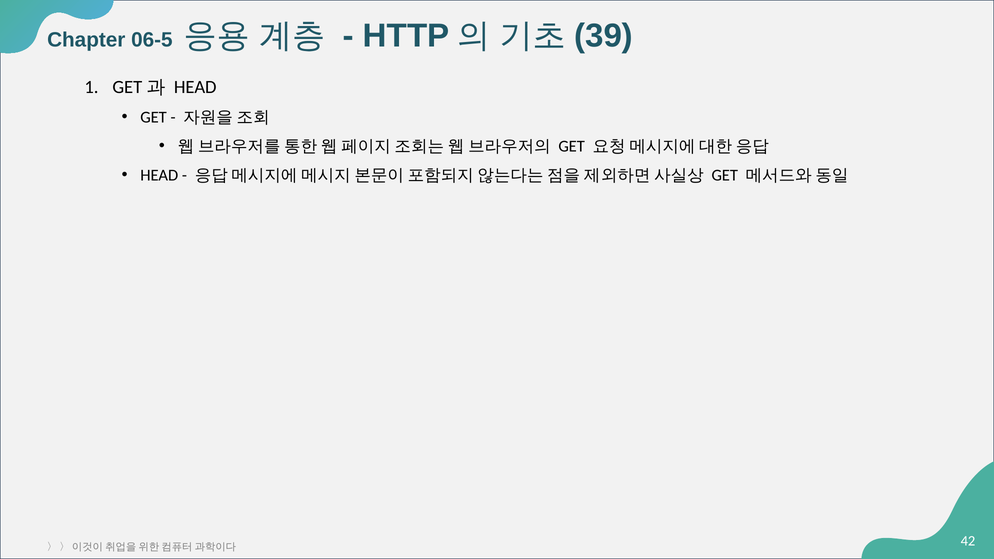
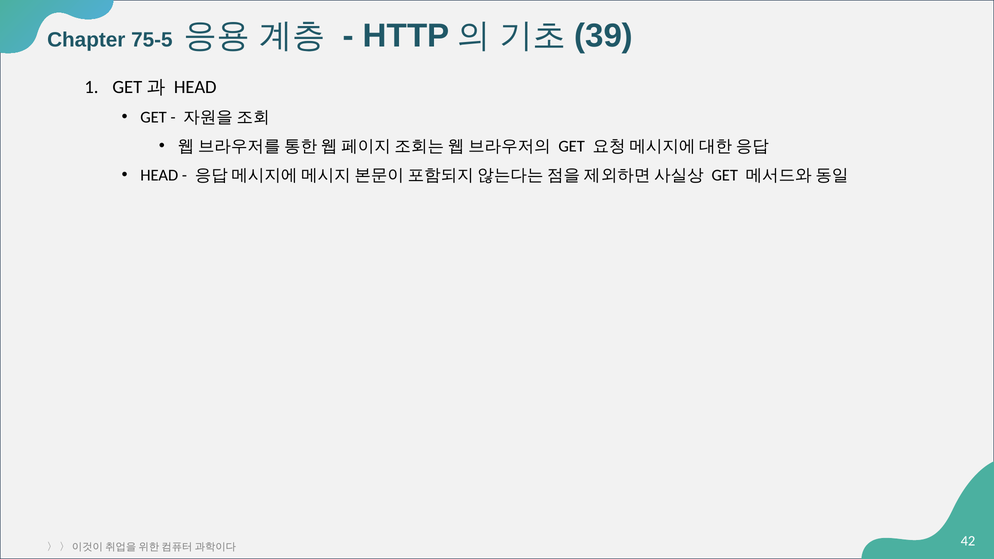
06-5: 06-5 -> 75-5 (152, 40)
